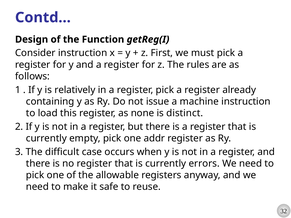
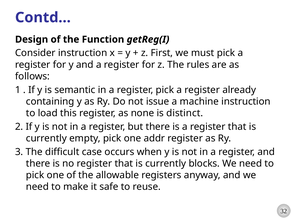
relatively: relatively -> semantic (75, 90)
errors: errors -> blocks (204, 164)
